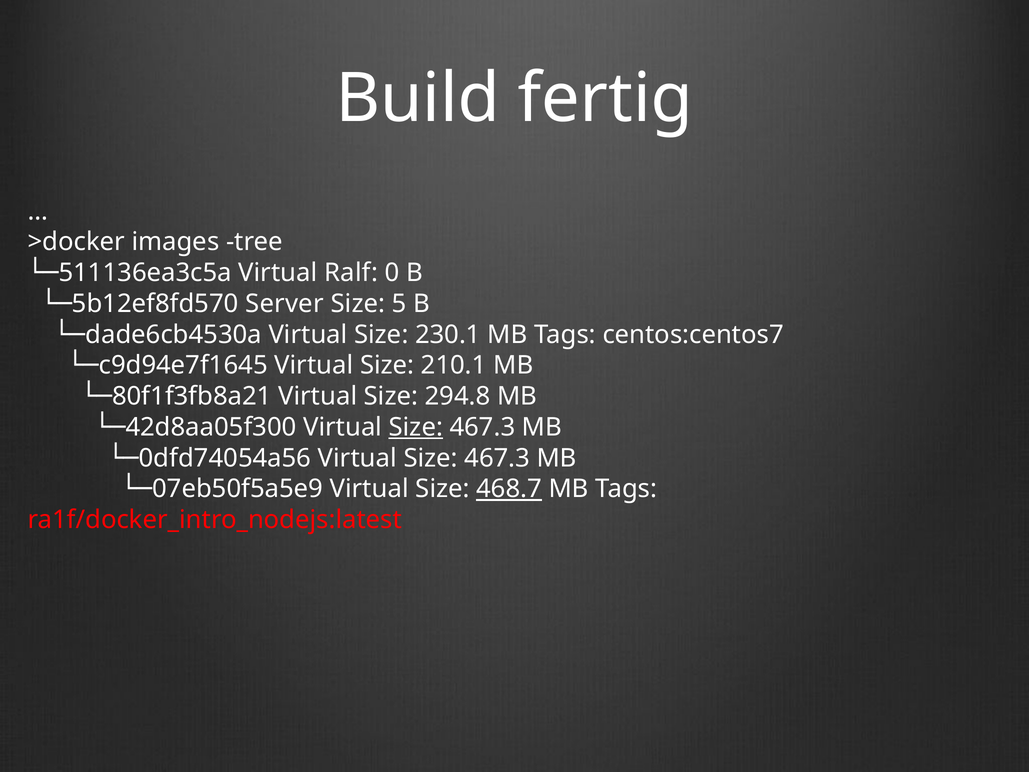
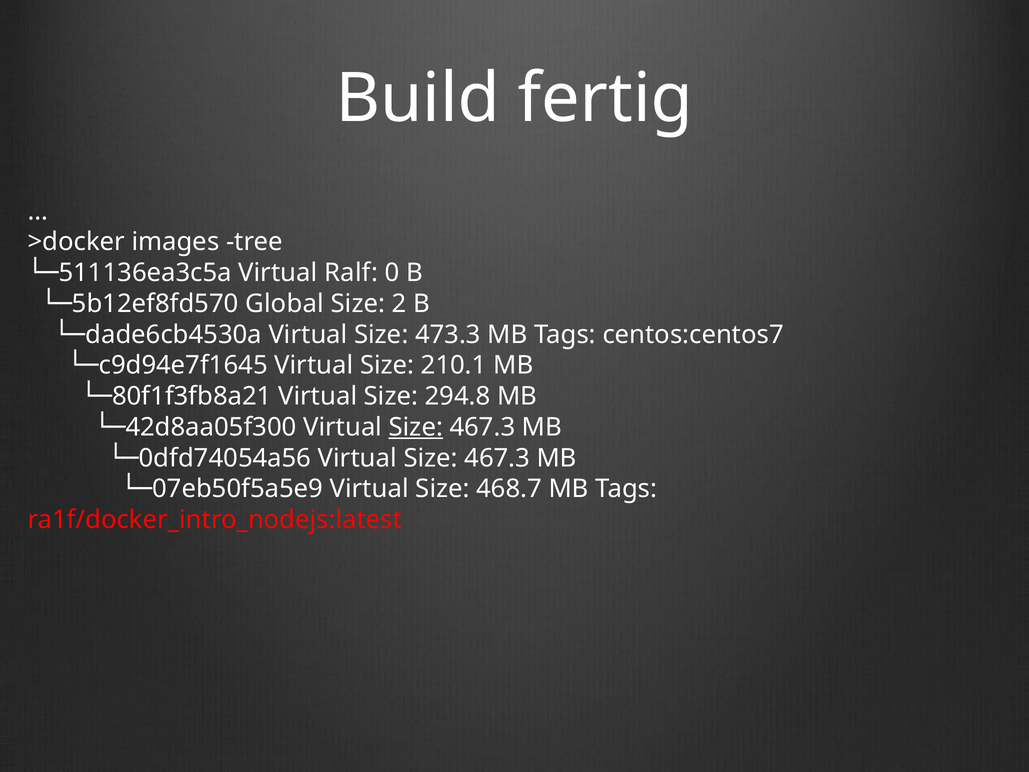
Server: Server -> Global (285, 304)
5: 5 -> 2 (399, 304)
230.1: 230.1 -> 473.3 (448, 334)
468.7 underline: present -> none (509, 489)
